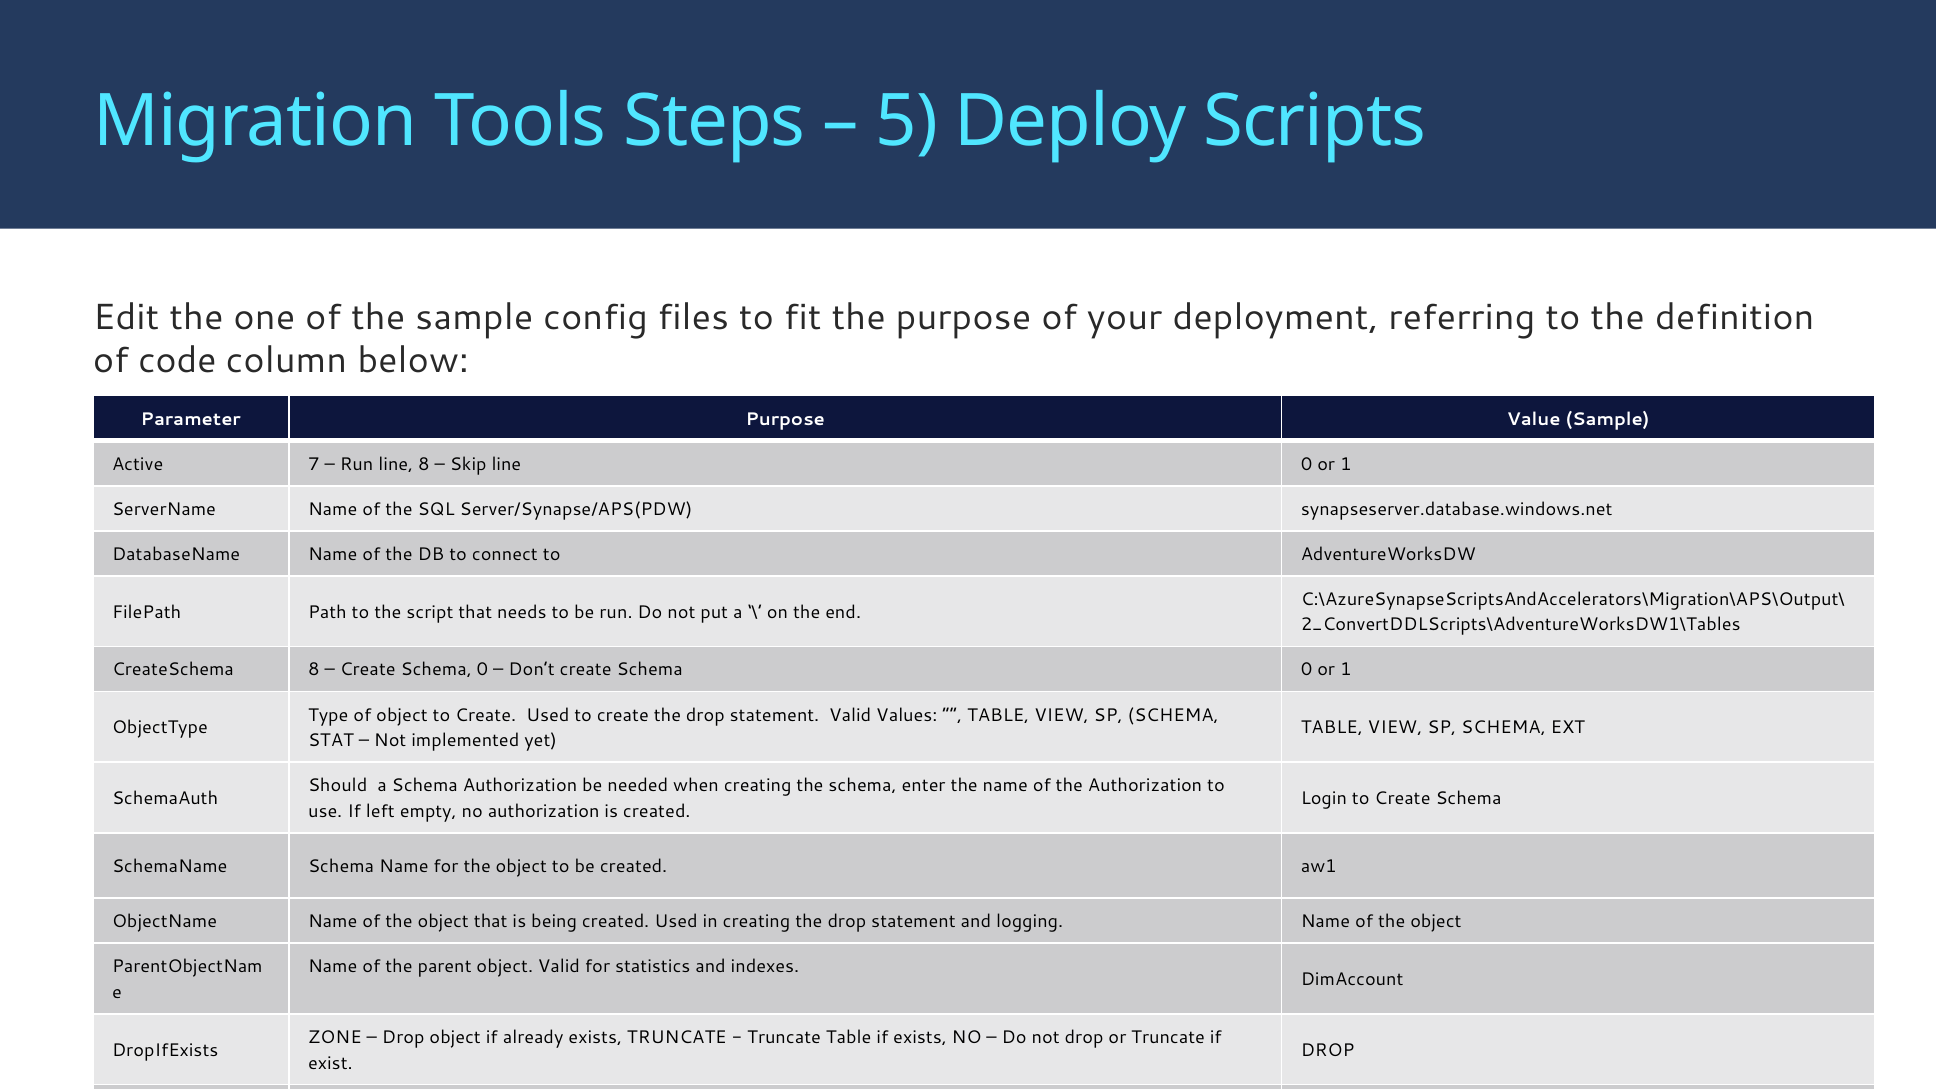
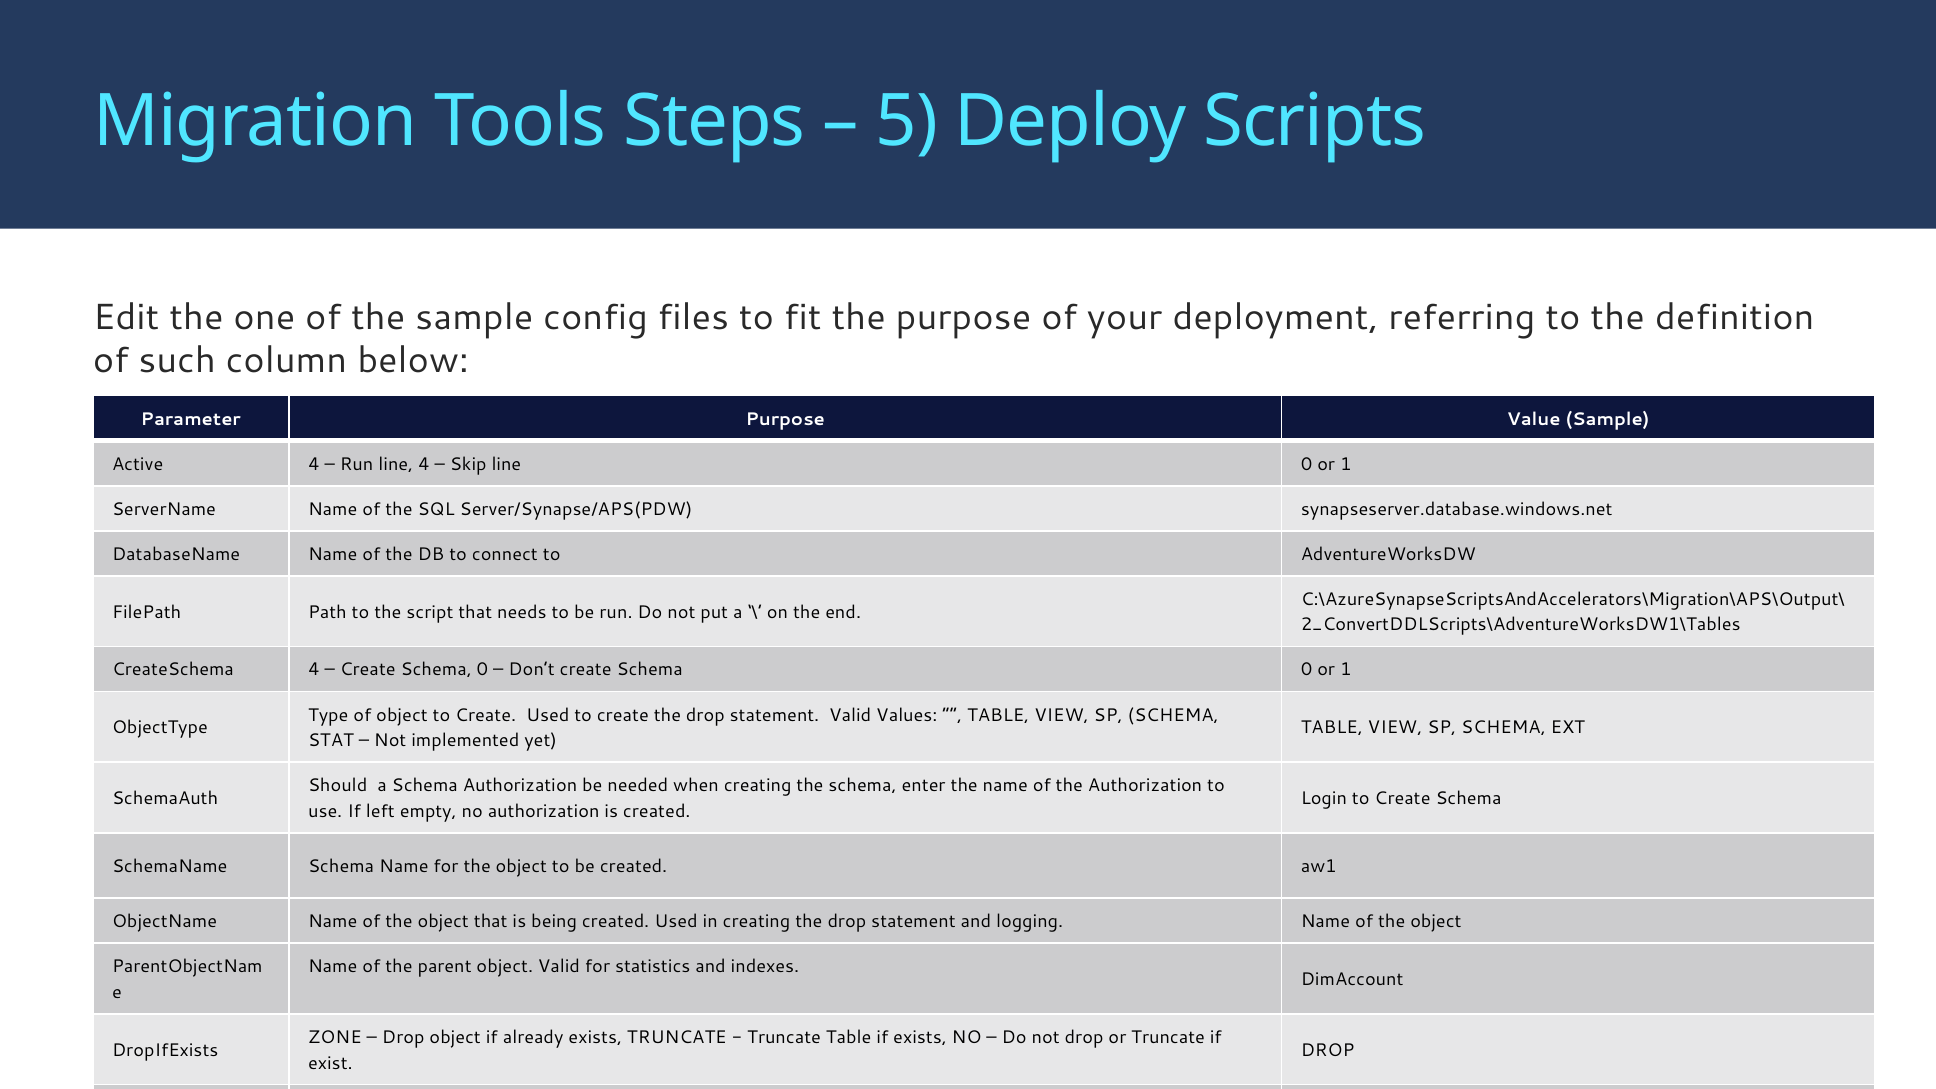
code: code -> such (177, 361)
Active 7: 7 -> 4 (314, 464)
line 8: 8 -> 4 (424, 464)
CreateSchema 8: 8 -> 4 (314, 670)
